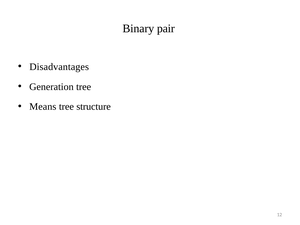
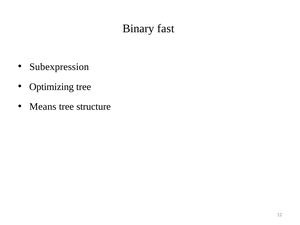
pair: pair -> fast (166, 29)
Disadvantages: Disadvantages -> Subexpression (59, 67)
Generation: Generation -> Optimizing (51, 87)
